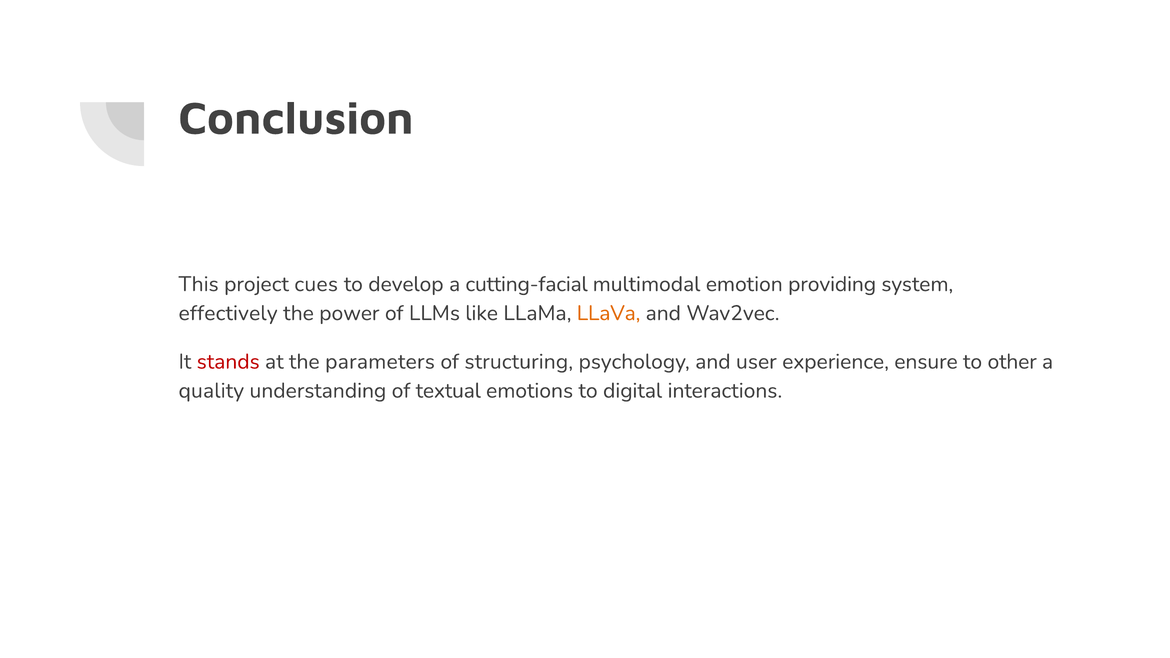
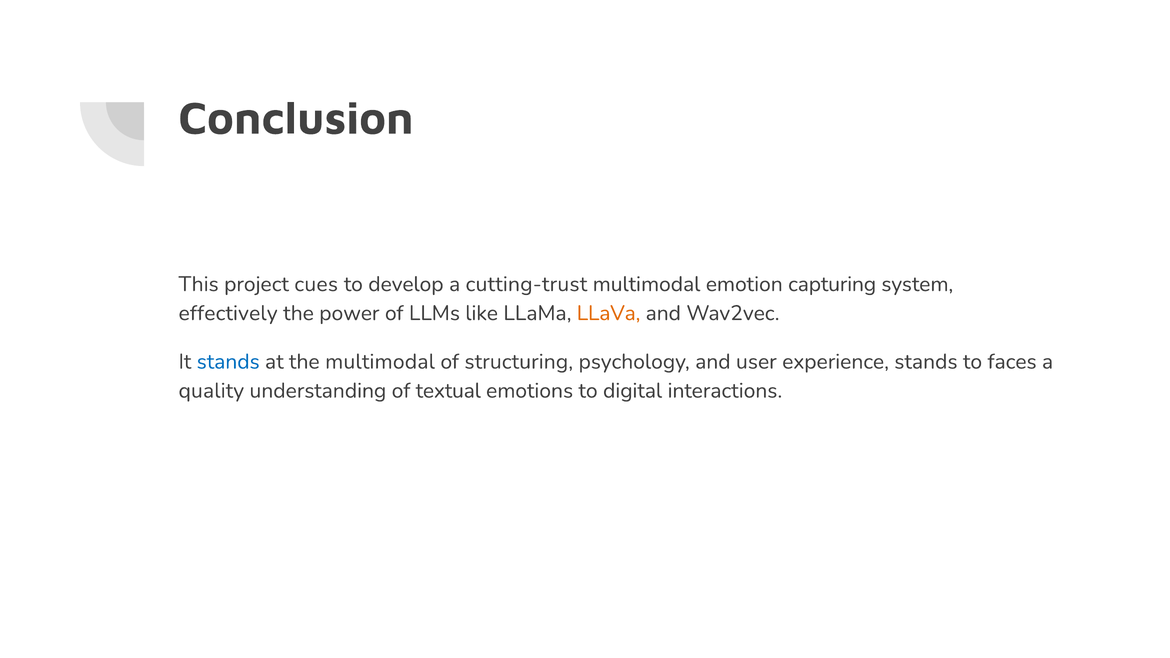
cutting-facial: cutting-facial -> cutting-trust (526, 284)
providing: providing -> capturing (832, 284)
stands colour: red -> blue (228, 362)
the parameters: parameters -> multimodal (380, 362)
experience ensure: ensure -> stands (926, 362)
other: other -> faces (1012, 362)
